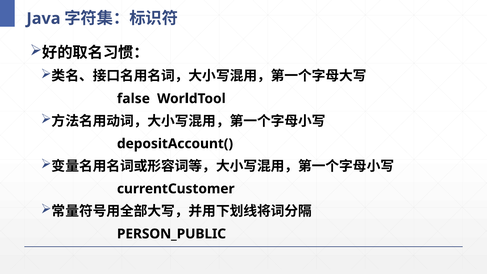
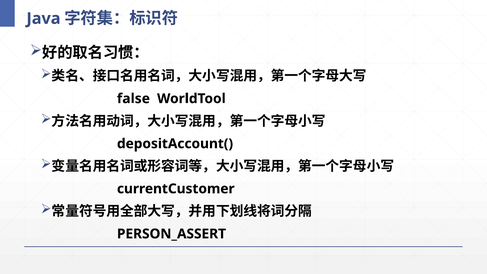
PERSON_PUBLIC: PERSON_PUBLIC -> PERSON_ASSERT (171, 234)
